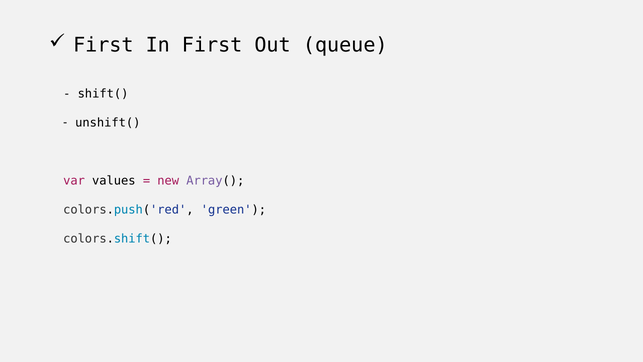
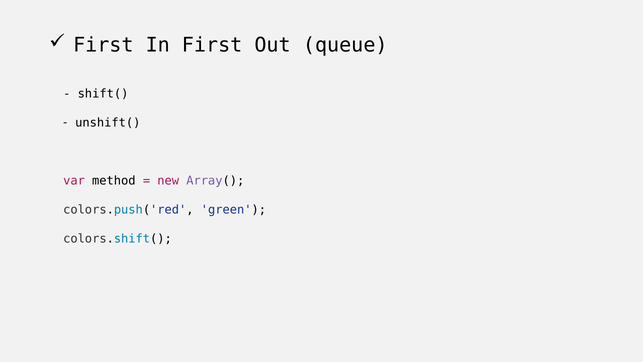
values: values -> method (114, 181)
